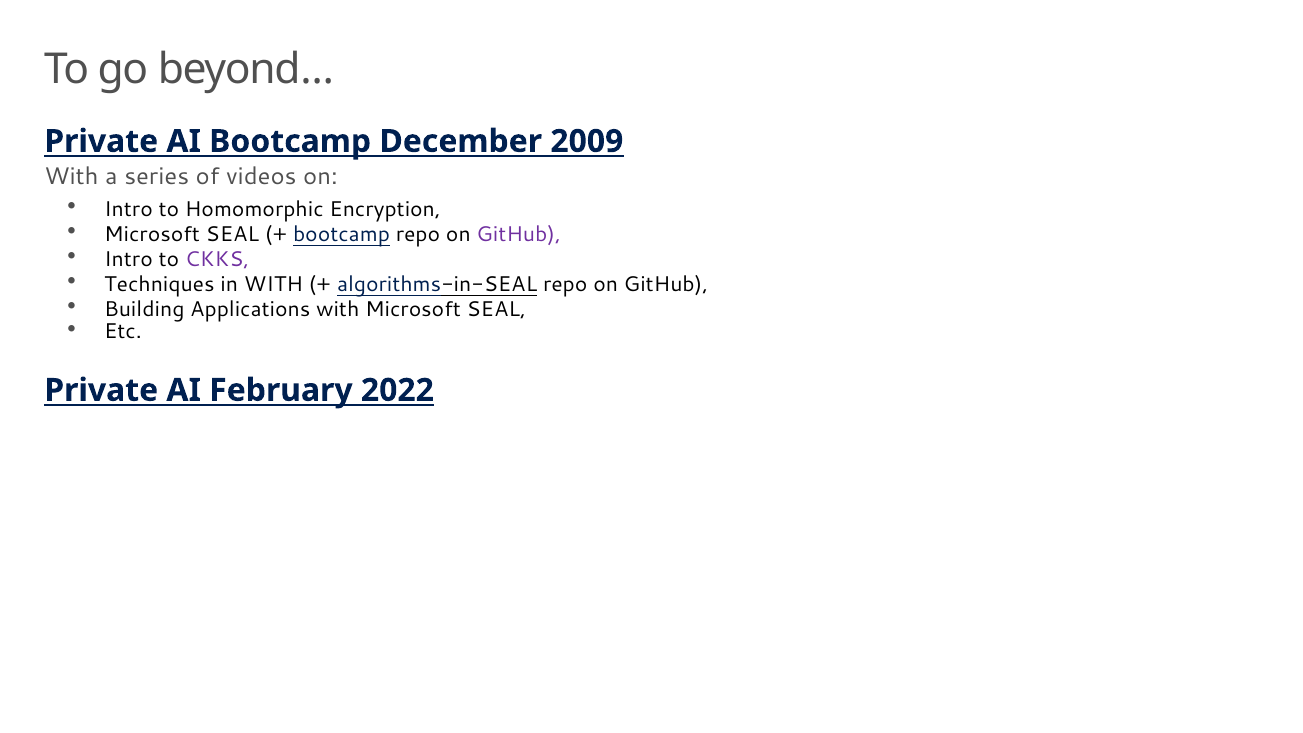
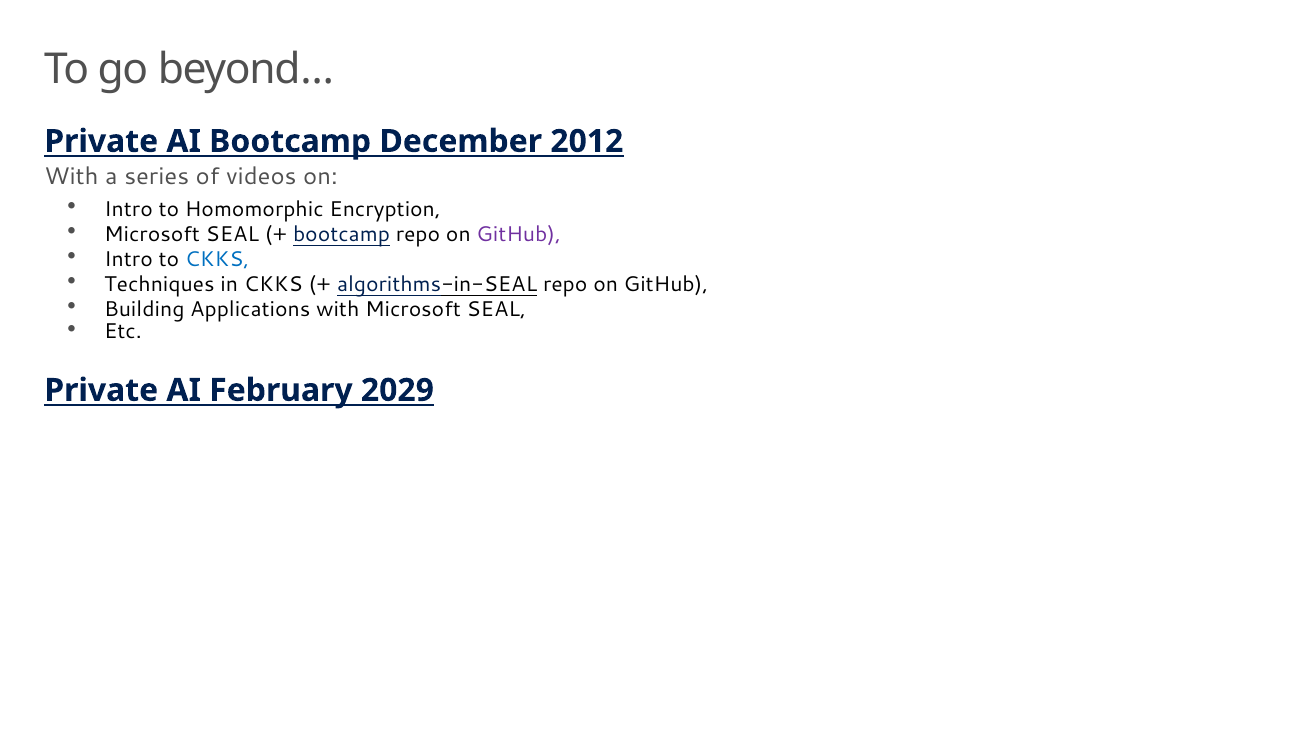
2009: 2009 -> 2012 (587, 141)
CKKS colour: purple -> blue (217, 259)
in WITH: WITH -> CKKS (273, 285)
2022: 2022 -> 2029 (397, 390)
